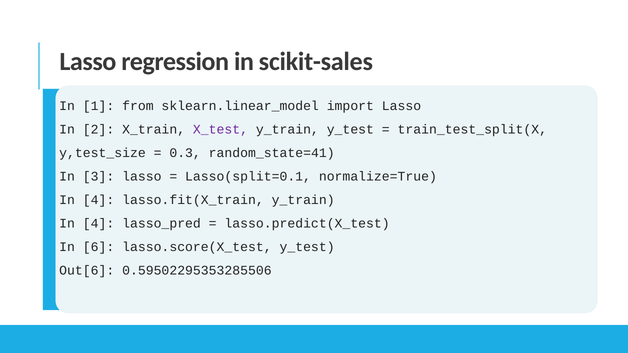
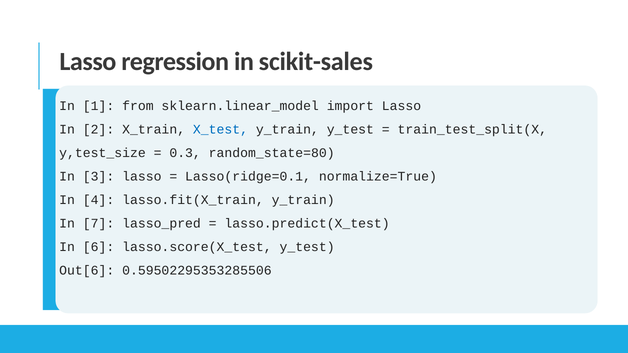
X_test colour: purple -> blue (220, 129)
random_state=41: random_state=41 -> random_state=80 (272, 153)
Lasso(split=0.1: Lasso(split=0.1 -> Lasso(ridge=0.1 (248, 177)
4: 4 -> 7 (99, 224)
